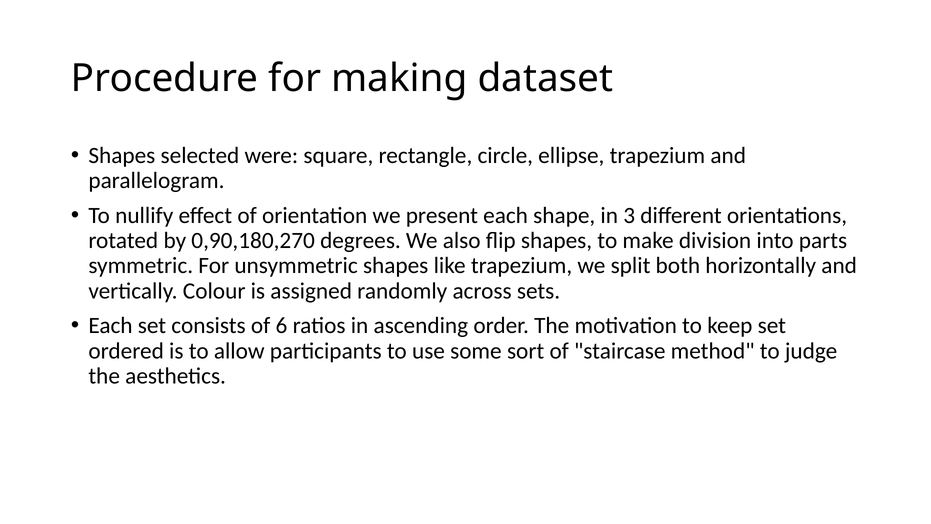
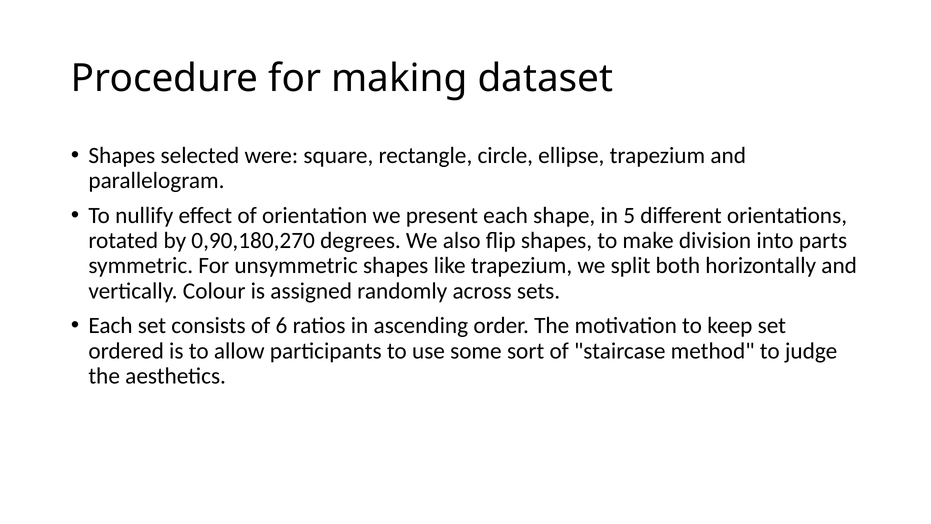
3: 3 -> 5 (629, 215)
